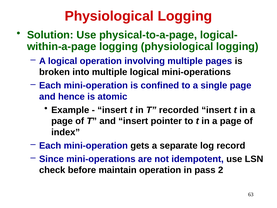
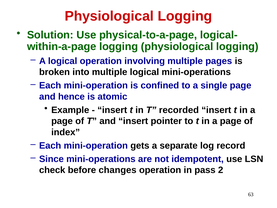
maintain: maintain -> changes (118, 170)
